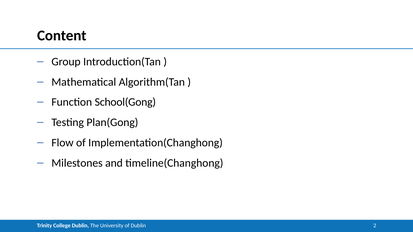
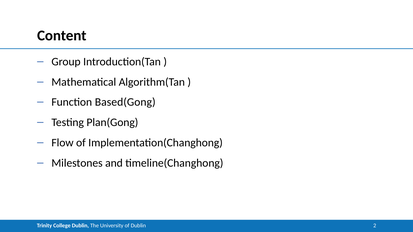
School(Gong: School(Gong -> Based(Gong (125, 102)
